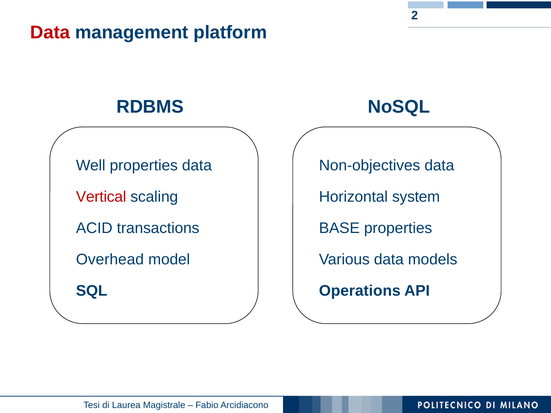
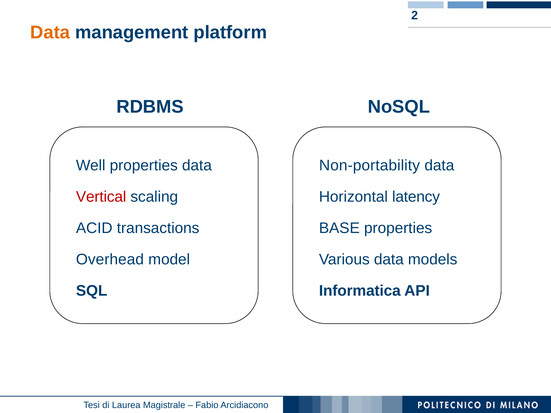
Data colour: red -> orange (50, 32)
Non-objectives: Non-objectives -> Non-portability (369, 165)
system: system -> latency (416, 197)
Operations: Operations -> Informatica (360, 291)
